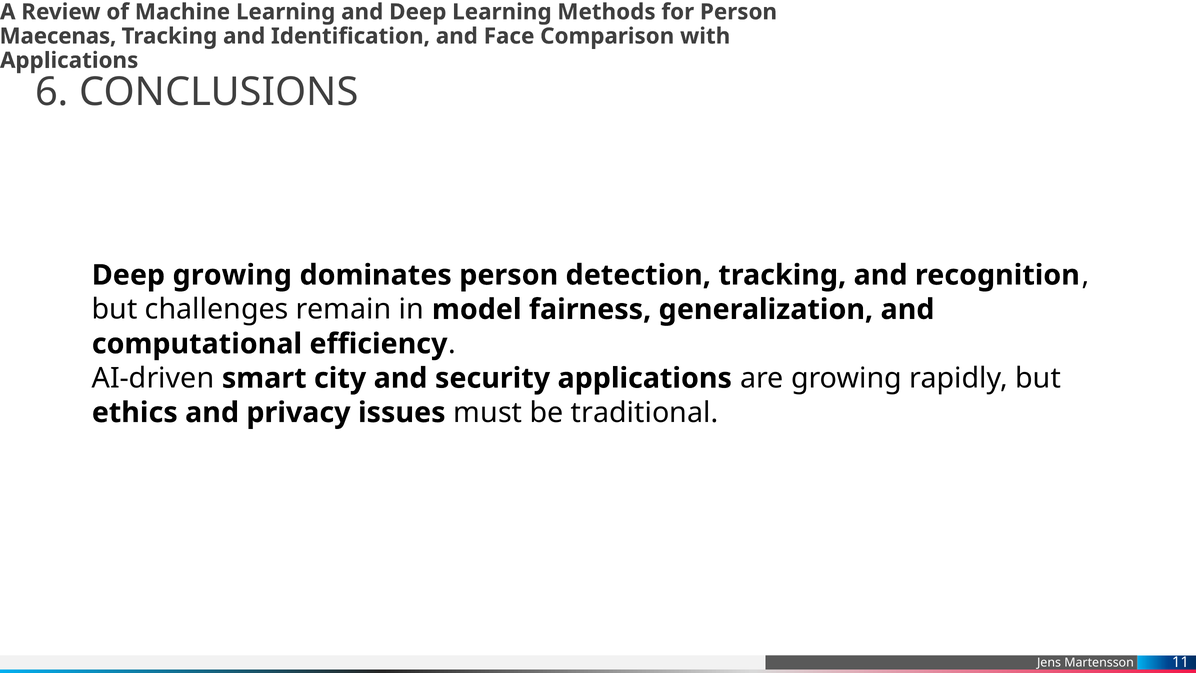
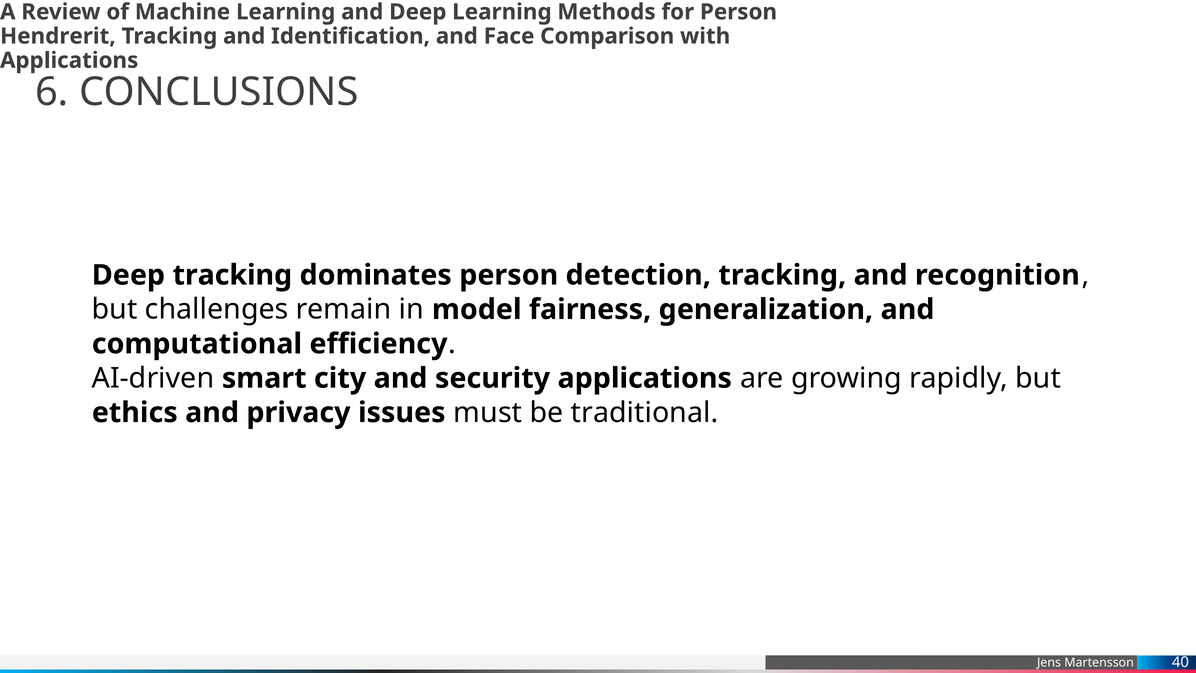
Maecenas: Maecenas -> Hendrerit (58, 36)
Deep growing: growing -> tracking (232, 275)
11: 11 -> 40 (1180, 662)
